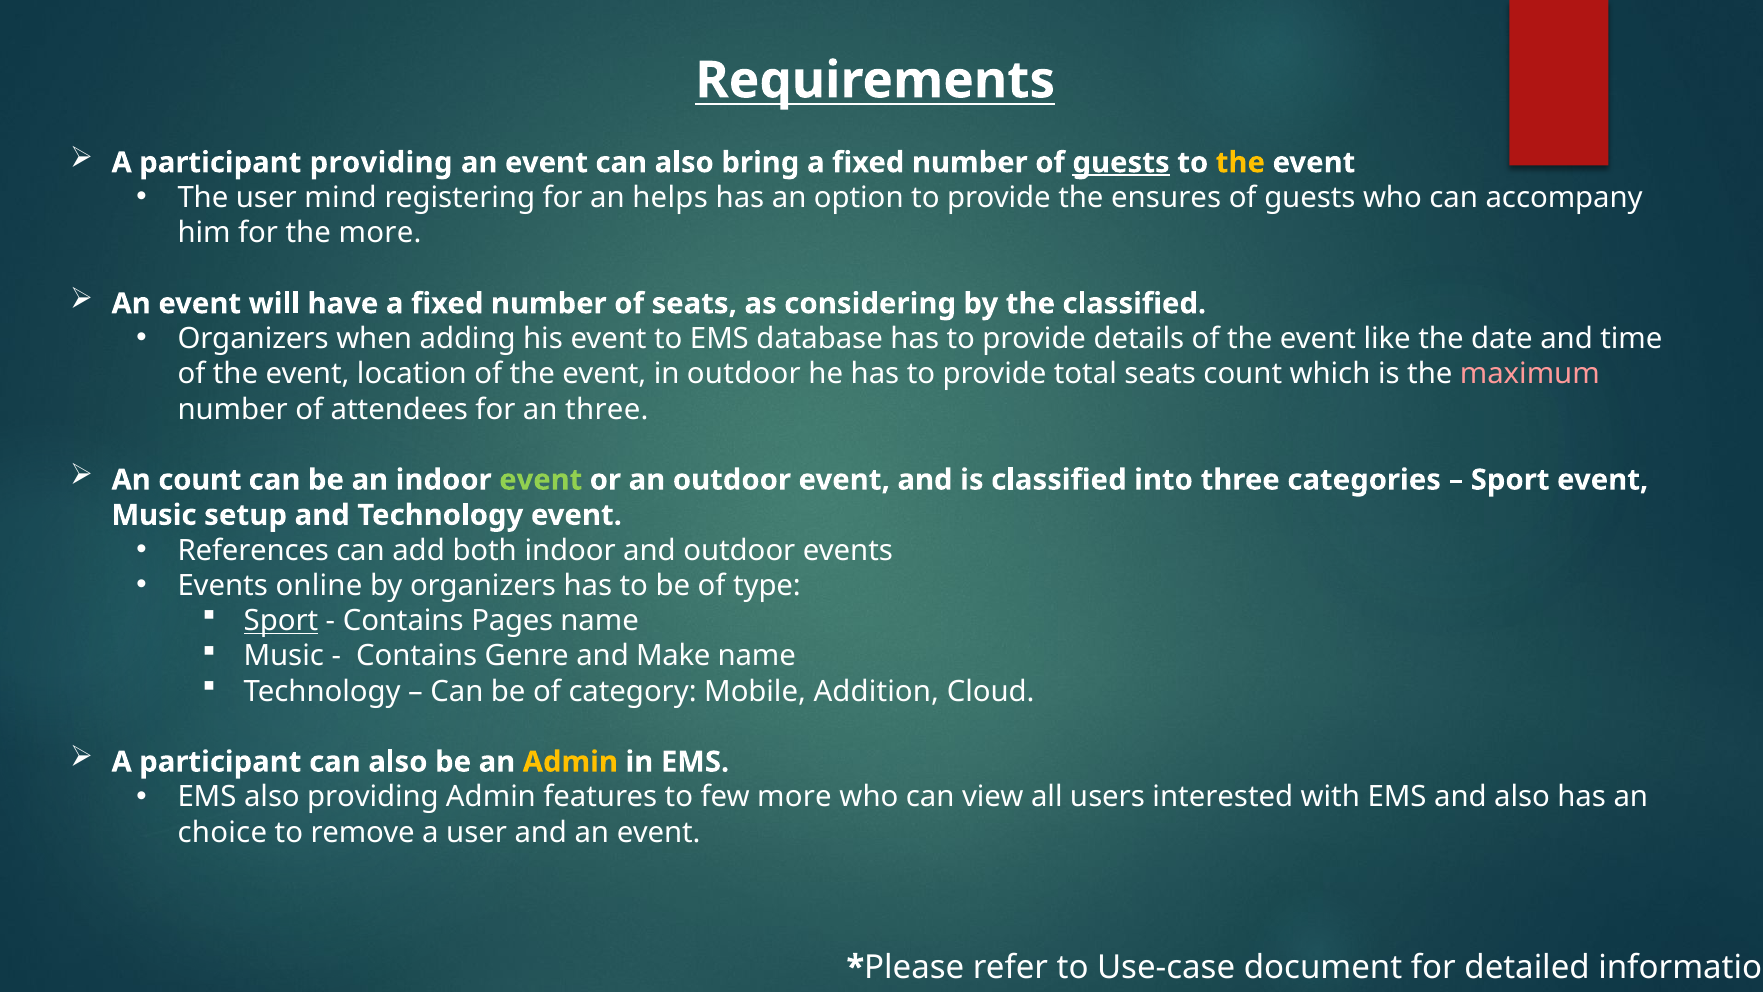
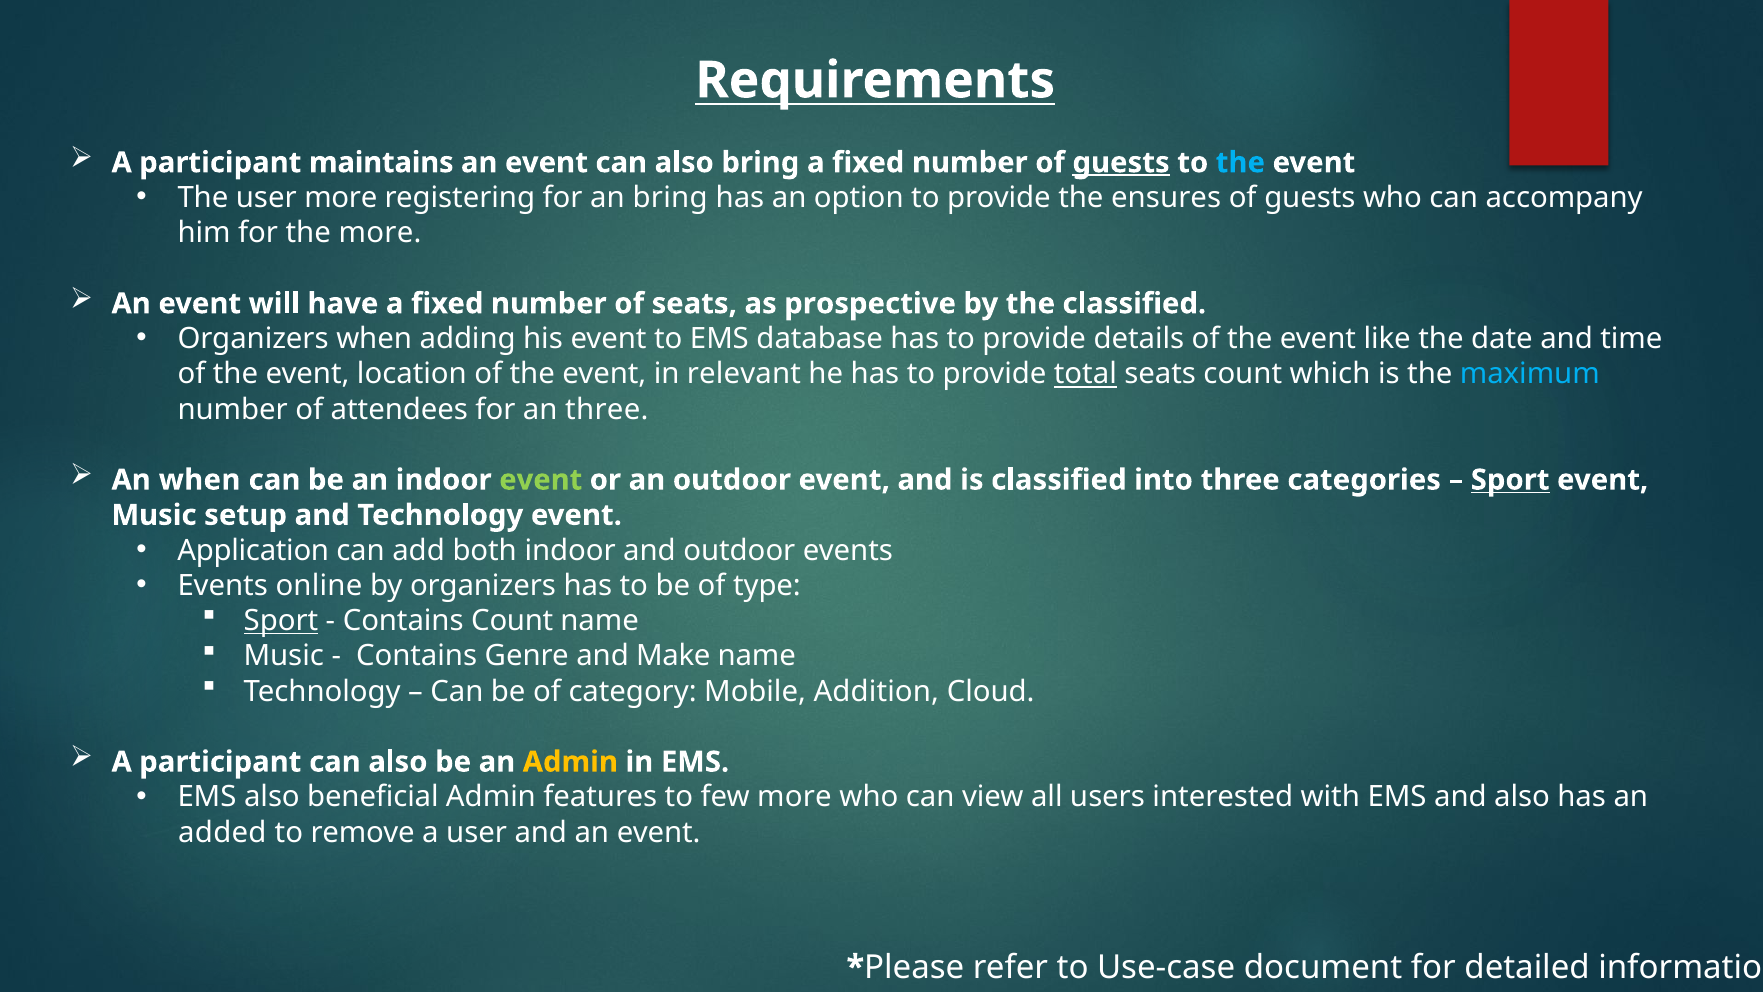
participant providing: providing -> maintains (381, 163)
the colour: yellow -> light blue (1240, 163)
user mind: mind -> more (341, 198)
an helps: helps -> bring (670, 198)
considering: considering -> prospective (870, 304)
in outdoor: outdoor -> relevant (744, 374)
total underline: none -> present (1085, 374)
maximum colour: pink -> light blue (1530, 374)
An count: count -> when (200, 480)
Sport underline: none -> present (1510, 480)
References: References -> Application (253, 550)
Contains Pages: Pages -> Count (512, 621)
also providing: providing -> beneficial (373, 797)
choice: choice -> added (222, 832)
